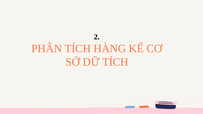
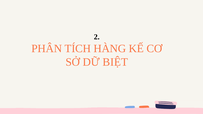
DỮ TÍCH: TÍCH -> BIỆT (115, 62)
